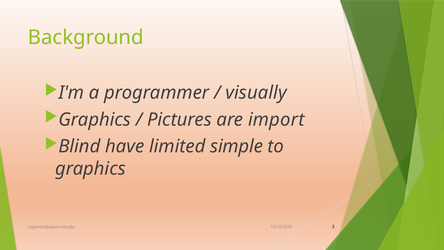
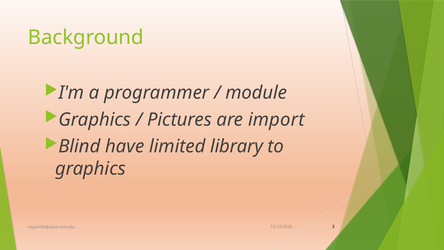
visually: visually -> module (256, 93)
simple: simple -> library (237, 146)
